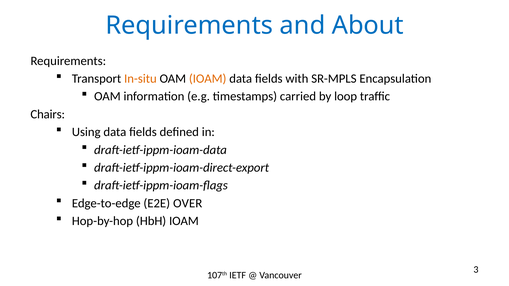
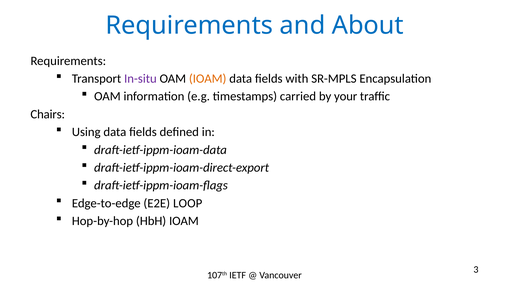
In-situ colour: orange -> purple (140, 79)
loop: loop -> your (346, 97)
OVER: OVER -> LOOP (188, 203)
